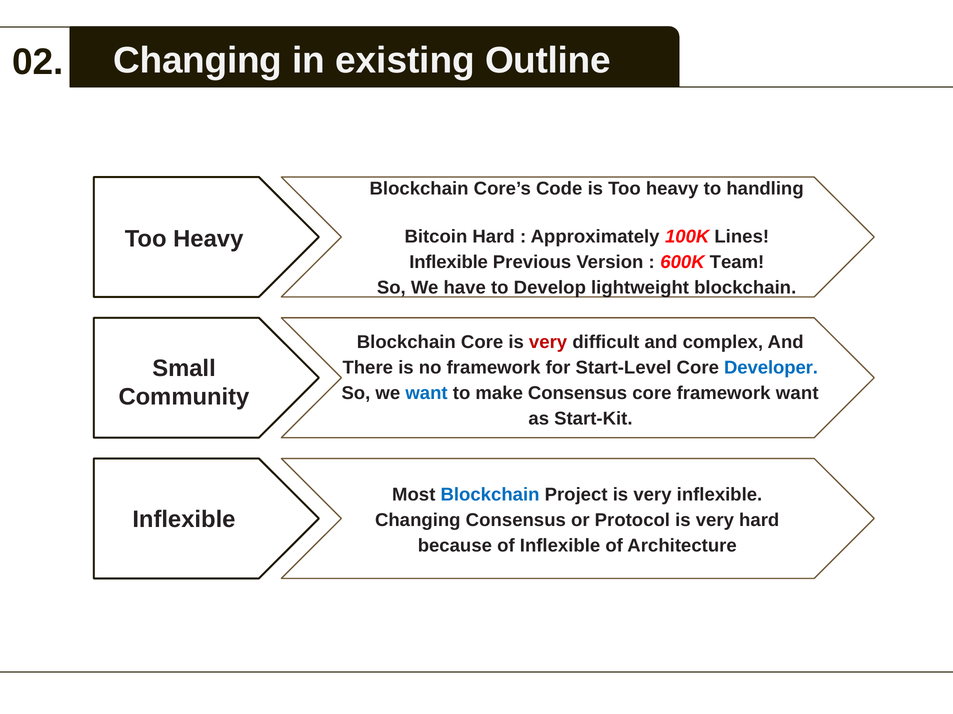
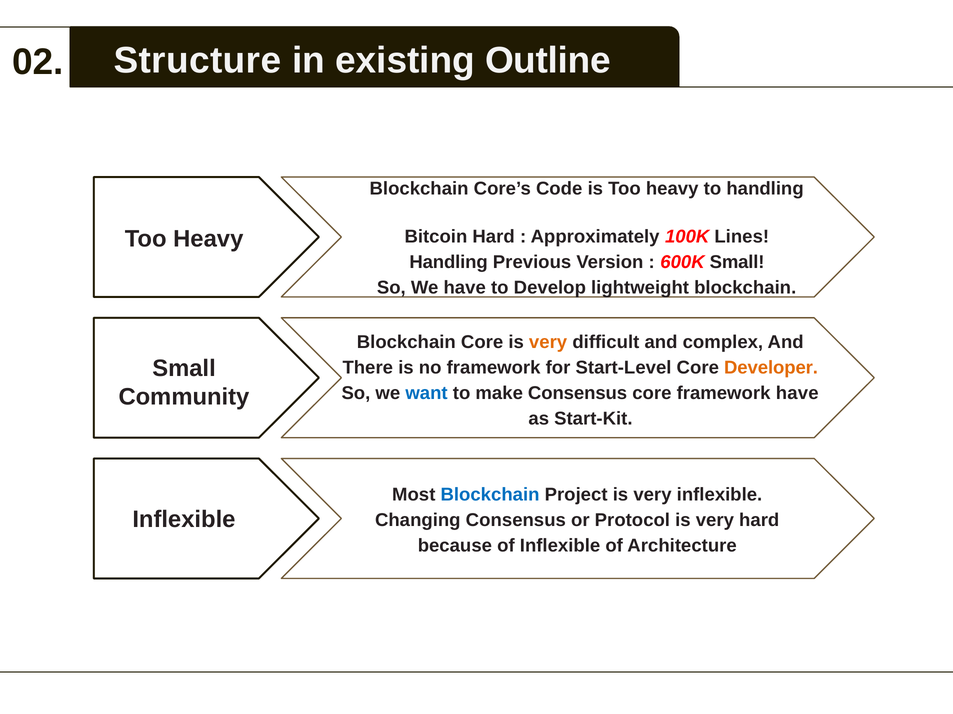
Changing: Changing -> Structure (197, 61)
Inflexible: Inflexible -> Handling (449, 262)
600K Team: Team -> Small (737, 262)
very colour: red -> orange (548, 343)
Developer colour: blue -> orange (771, 368)
framework want: want -> have (797, 394)
